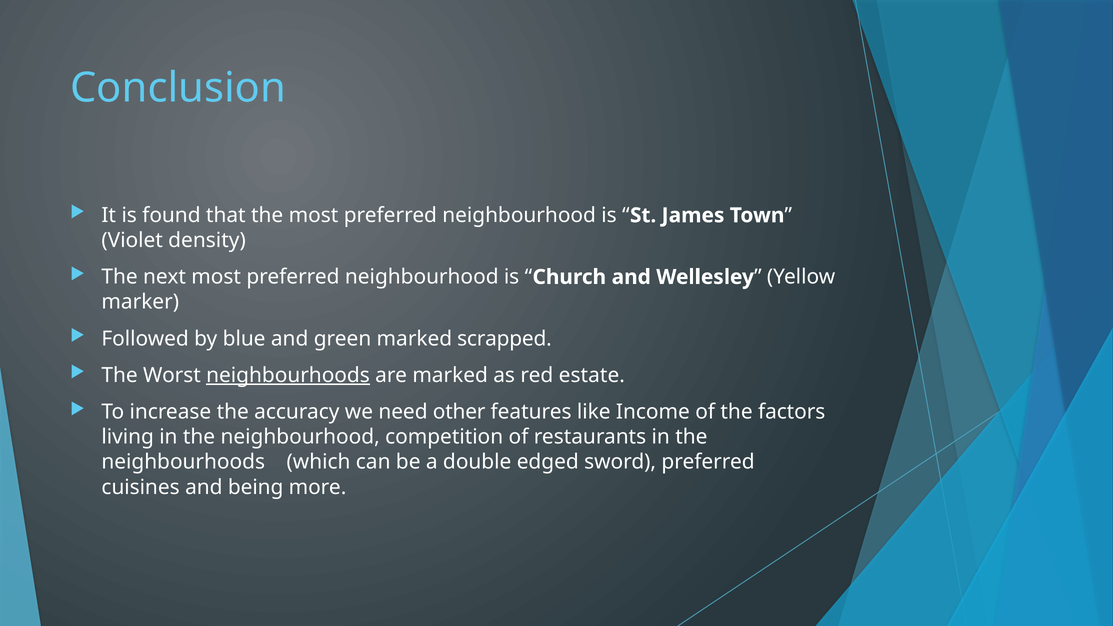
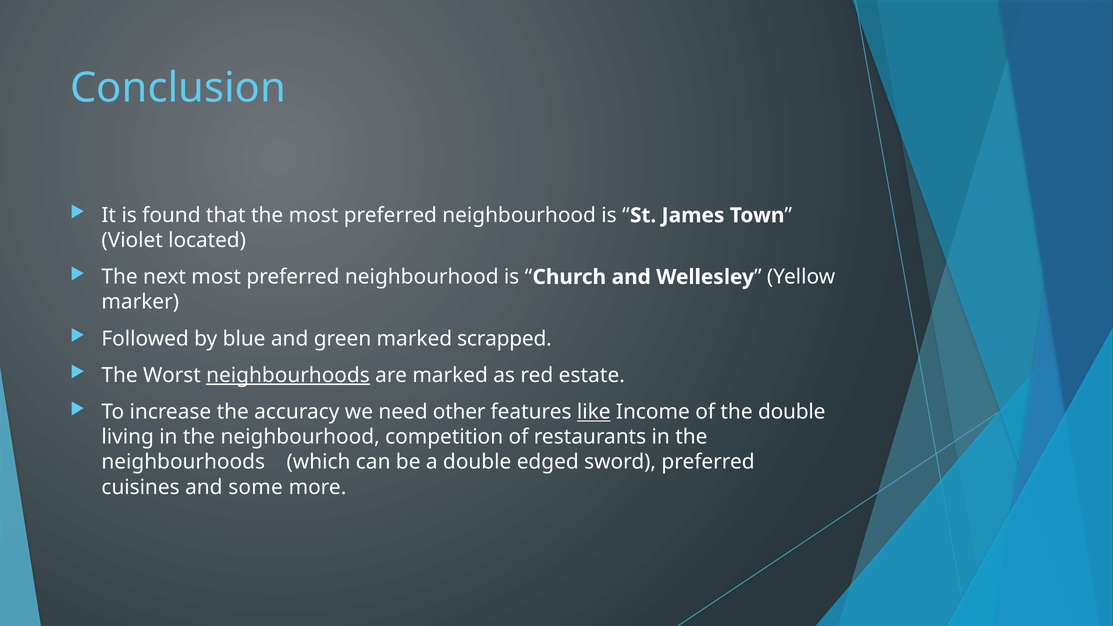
density: density -> located (207, 240)
like underline: none -> present (594, 412)
the factors: factors -> double (792, 412)
being: being -> some (256, 487)
